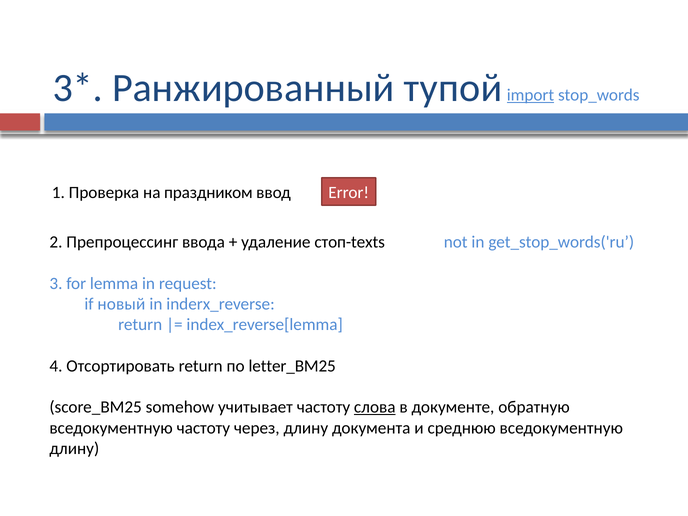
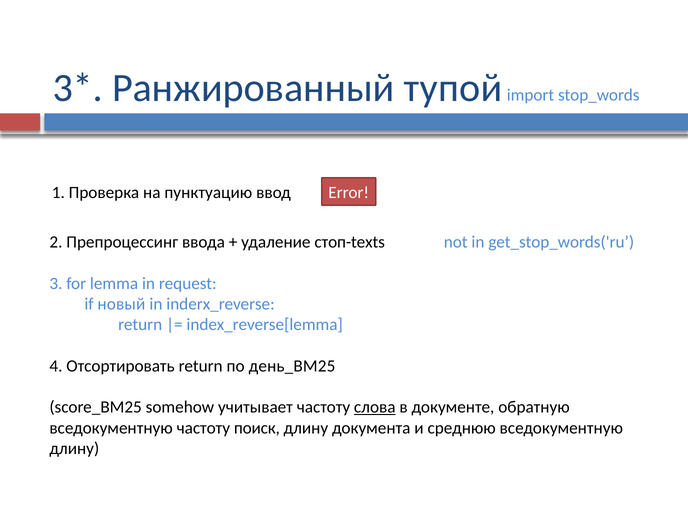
import underline: present -> none (530, 95)
праздником: праздником -> пунктуацию (208, 193)
letter_BM25: letter_BM25 -> день_BM25 (292, 366)
через: через -> поиск (257, 428)
